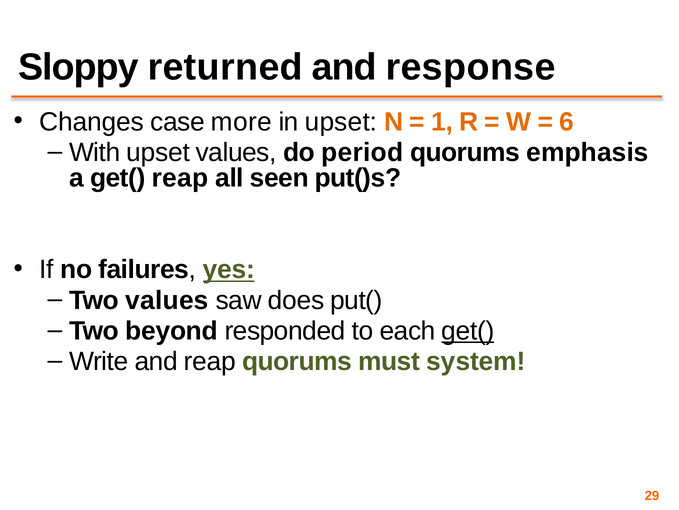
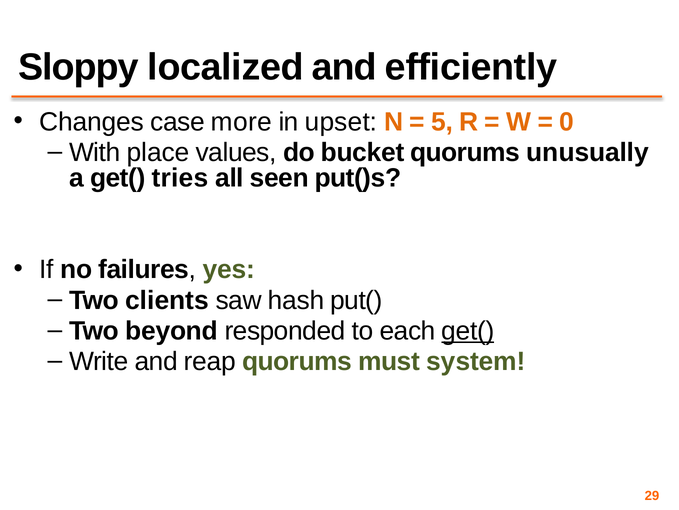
returned: returned -> localized (226, 67)
response: response -> efficiently (471, 67)
1: 1 -> 5 (442, 122)
6: 6 -> 0 (567, 122)
With upset: upset -> place (158, 152)
period: period -> bucket (363, 152)
emphasis: emphasis -> unusually (588, 152)
get( reap: reap -> tries (180, 178)
yes underline: present -> none (229, 269)
Two values: values -> clients (167, 300)
does: does -> hash (296, 300)
